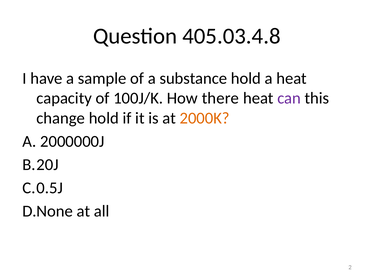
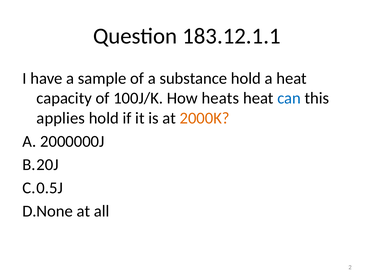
405.03.4.8: 405.03.4.8 -> 183.12.1.1 (231, 36)
there: there -> heats (220, 98)
can colour: purple -> blue (289, 98)
change: change -> applies (61, 118)
